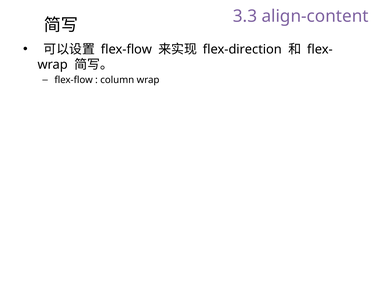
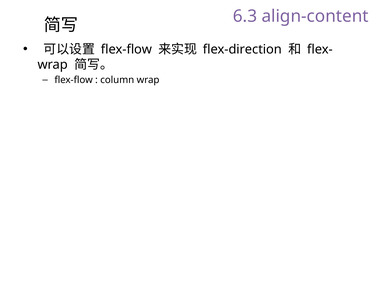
3.3: 3.3 -> 6.3 (245, 16)
